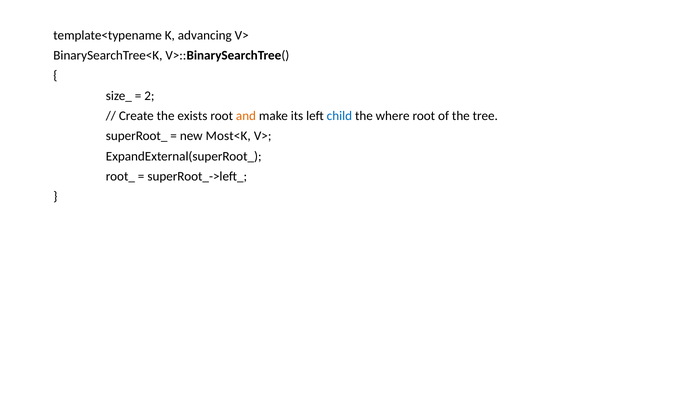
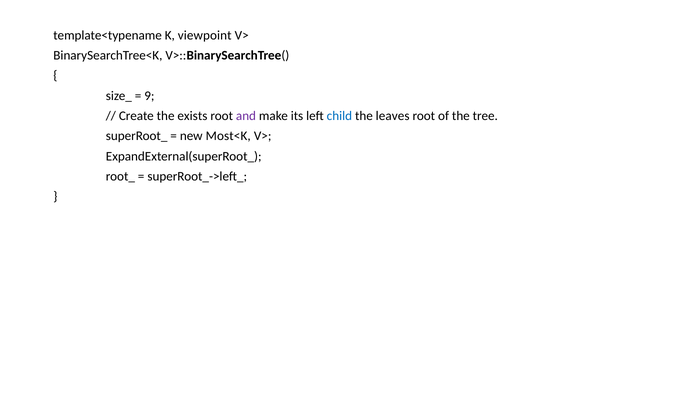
advancing: advancing -> viewpoint (205, 35)
2: 2 -> 9 (149, 96)
and colour: orange -> purple (246, 116)
where: where -> leaves (393, 116)
